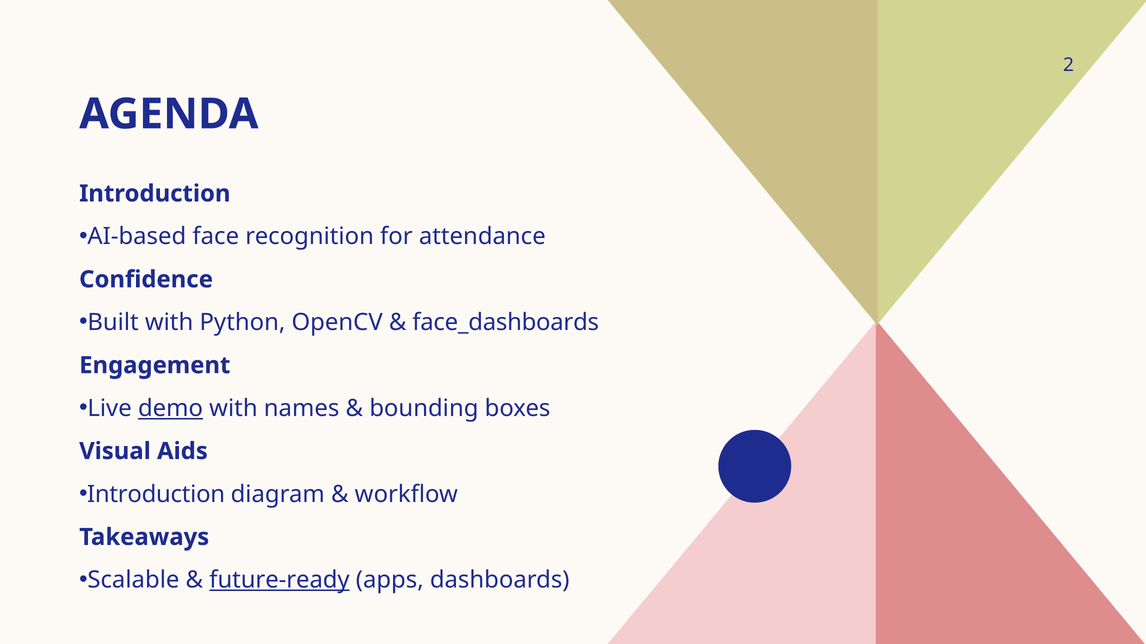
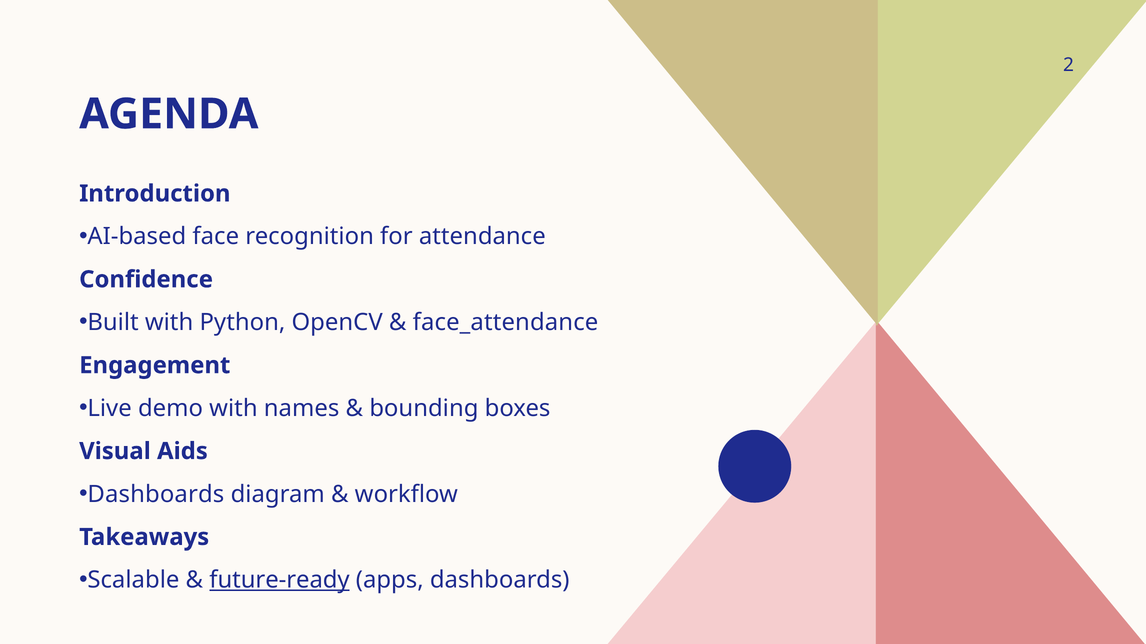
face_dashboards: face_dashboards -> face_attendance (505, 323)
demo underline: present -> none (171, 409)
Introduction: Introduction -> Dashboards (156, 495)
